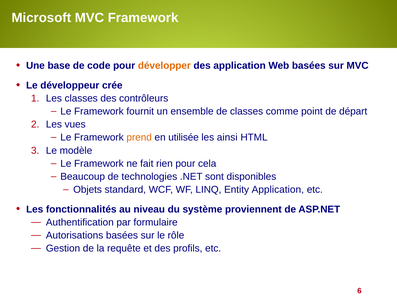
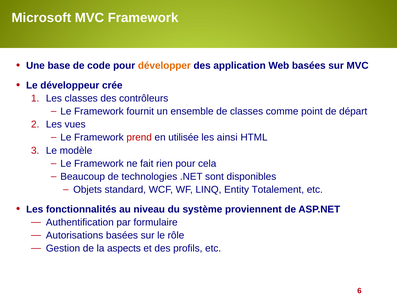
prend colour: orange -> red (139, 137)
Entity Application: Application -> Totalement (278, 189)
requête: requête -> aspects (124, 248)
